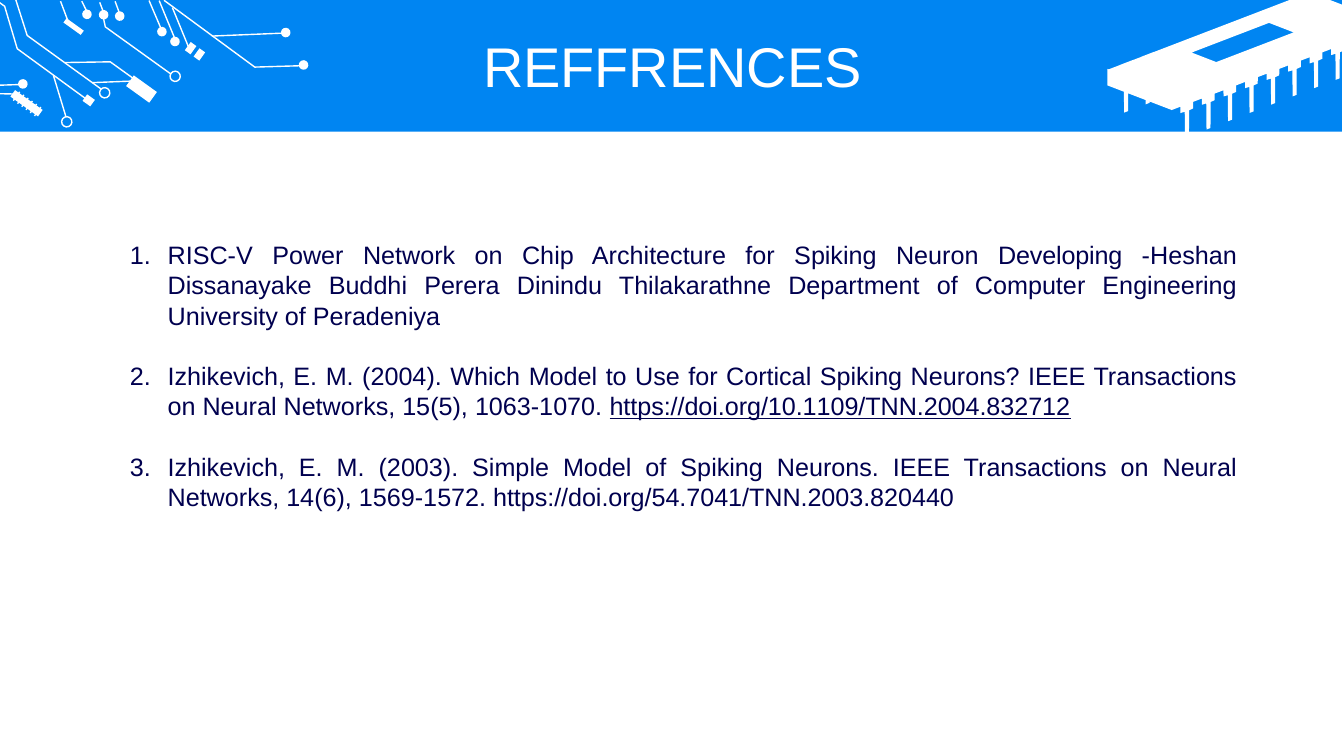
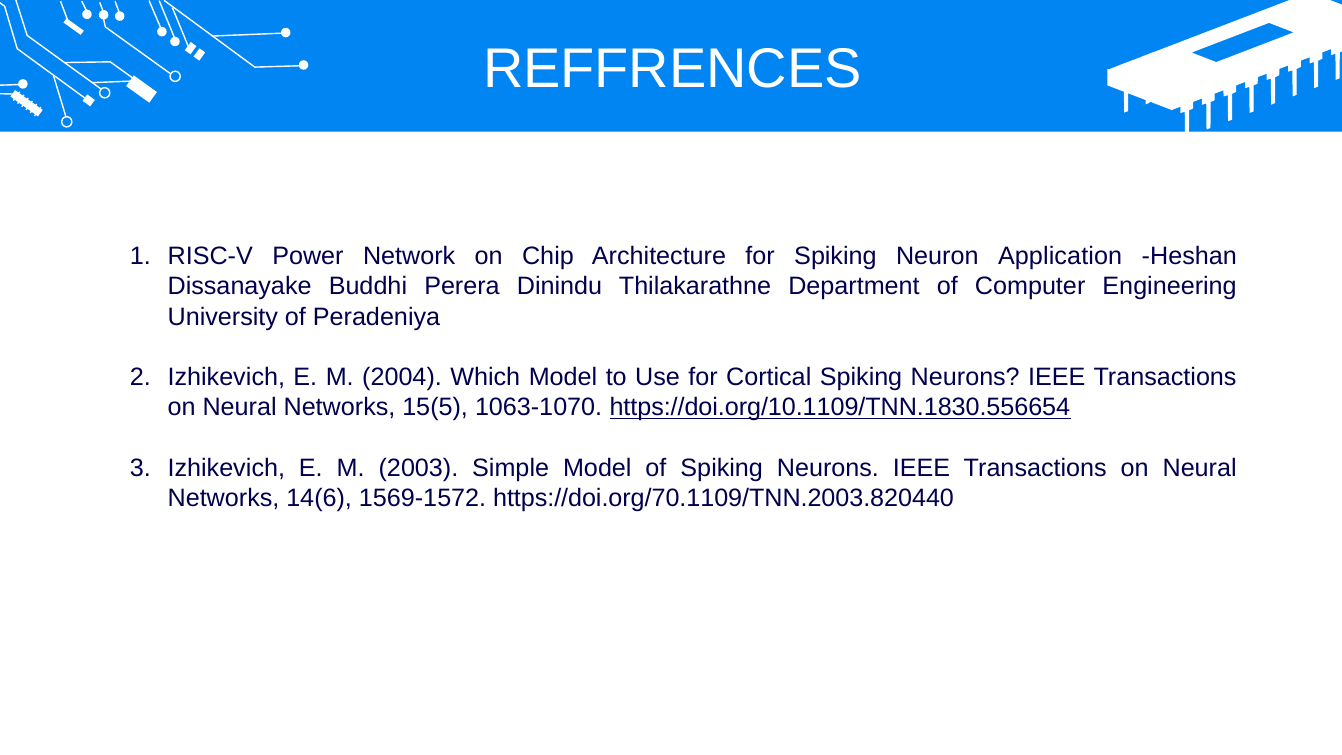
Developing: Developing -> Application (1060, 256)
https://doi.org/10.1109/TNN.2004.832712: https://doi.org/10.1109/TNN.2004.832712 -> https://doi.org/10.1109/TNN.1830.556654 (840, 407)
https://doi.org/54.7041/TNN.2003.820440: https://doi.org/54.7041/TNN.2003.820440 -> https://doi.org/70.1109/TNN.2003.820440 (724, 498)
